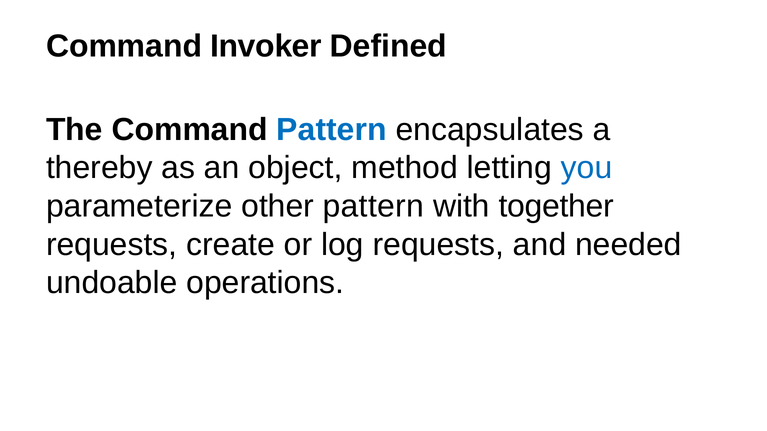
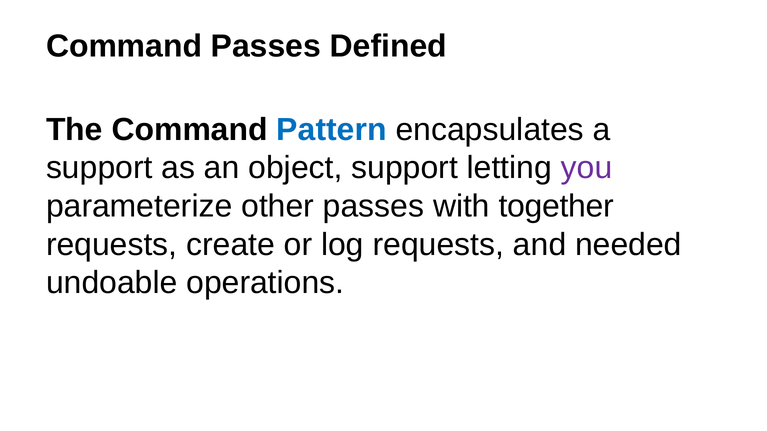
Command Invoker: Invoker -> Passes (266, 46)
thereby: thereby -> support (99, 168)
object method: method -> support (405, 168)
you colour: blue -> purple (587, 168)
other pattern: pattern -> passes (373, 206)
